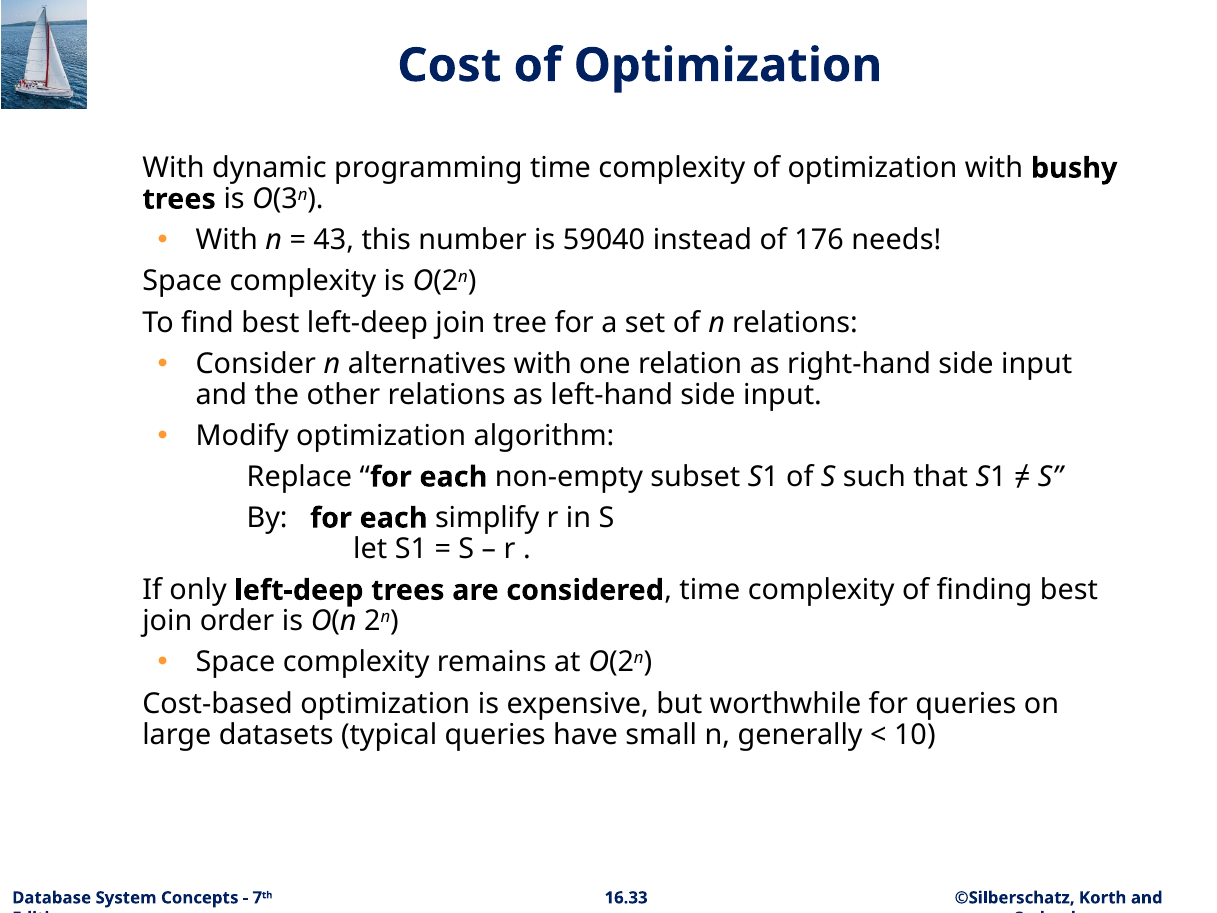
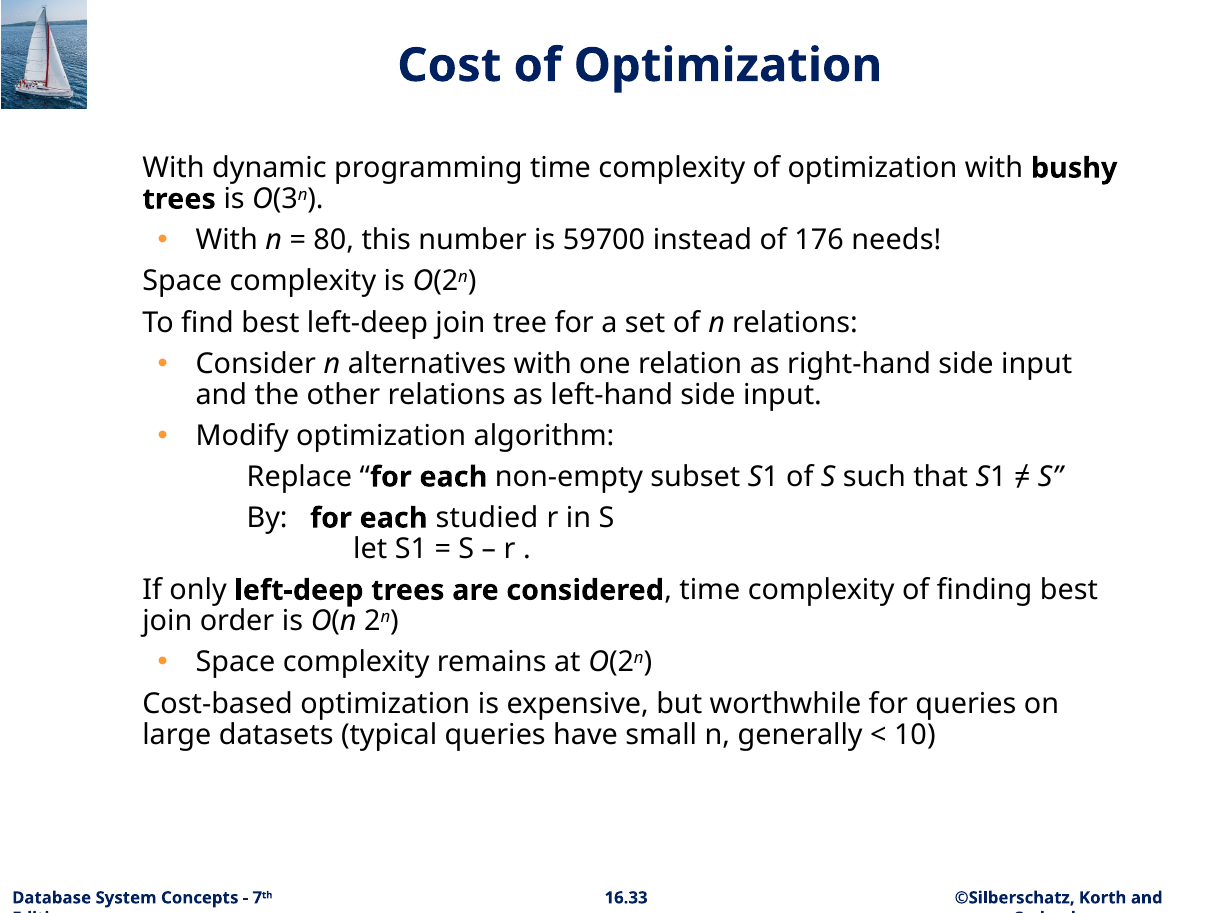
43: 43 -> 80 (334, 240)
59040: 59040 -> 59700 (604, 240)
simplify: simplify -> studied (487, 518)
